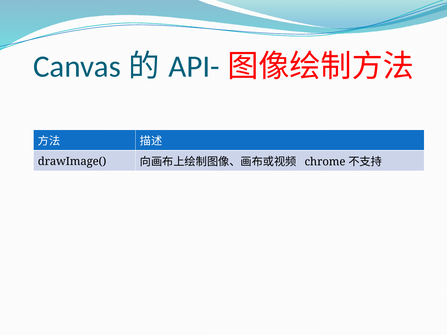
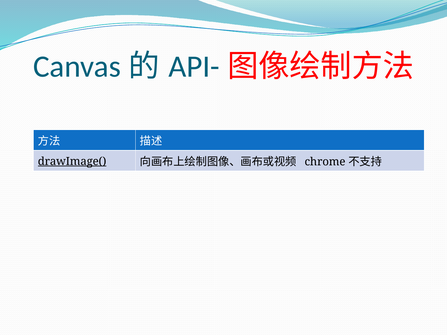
drawImage( underline: none -> present (72, 161)
